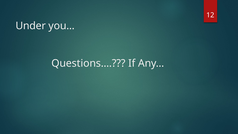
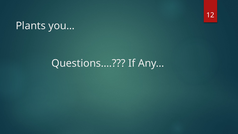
Under: Under -> Plants (31, 26)
